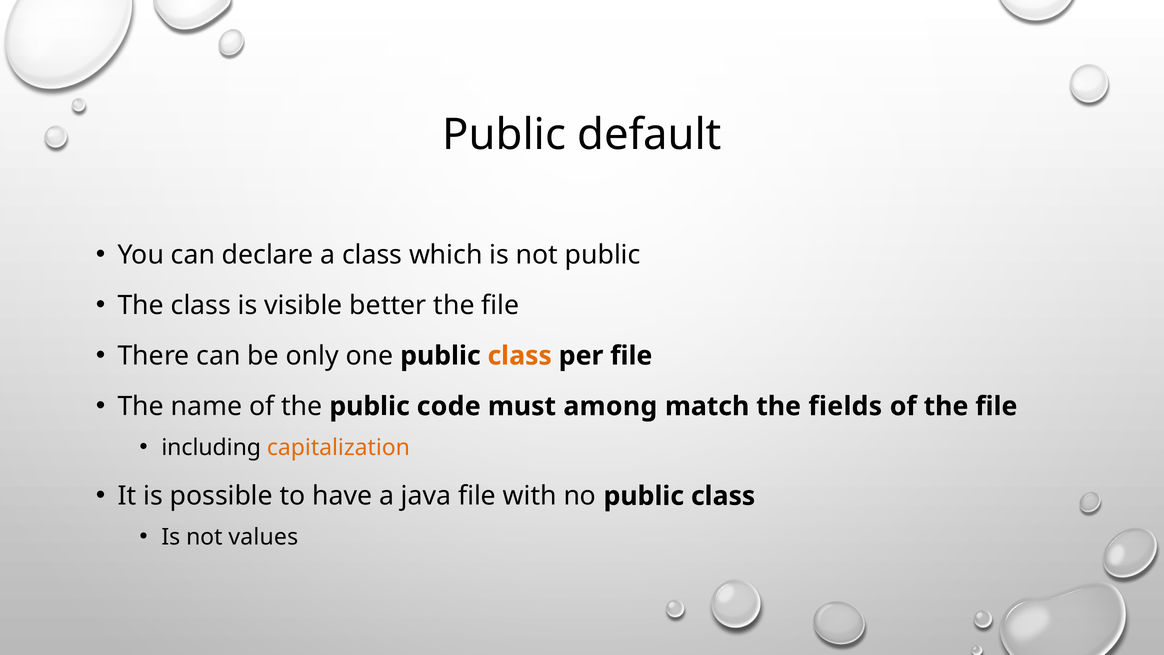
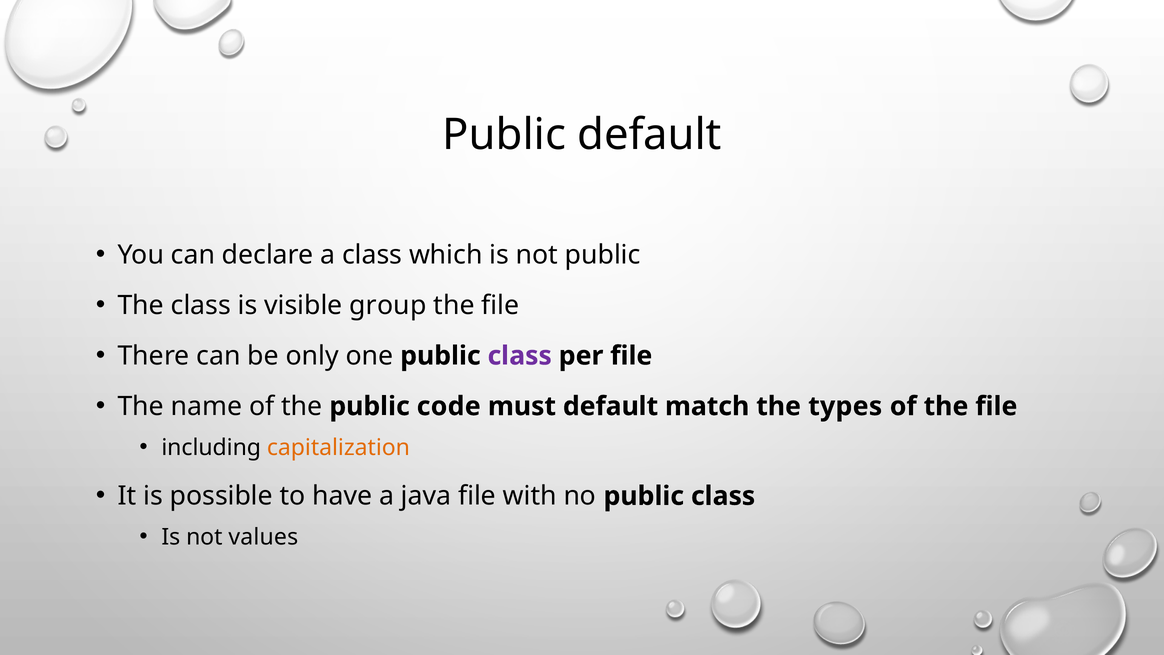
better: better -> group (388, 305)
class colour: orange -> purple (520, 356)
must among: among -> default (611, 406)
fields: fields -> types (845, 406)
